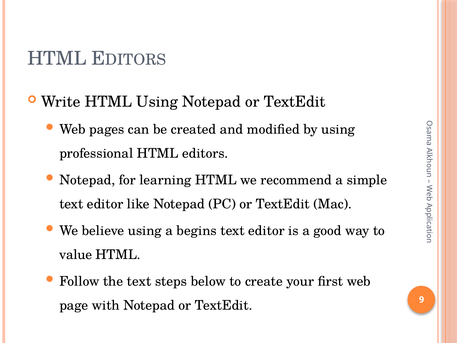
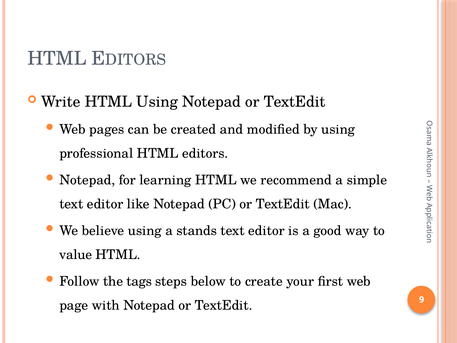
begins: begins -> stands (197, 230)
the text: text -> tags (139, 281)
